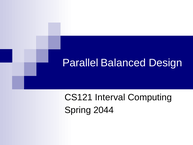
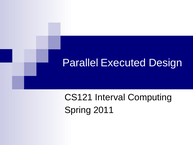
Balanced: Balanced -> Executed (123, 63)
2044: 2044 -> 2011 (104, 110)
